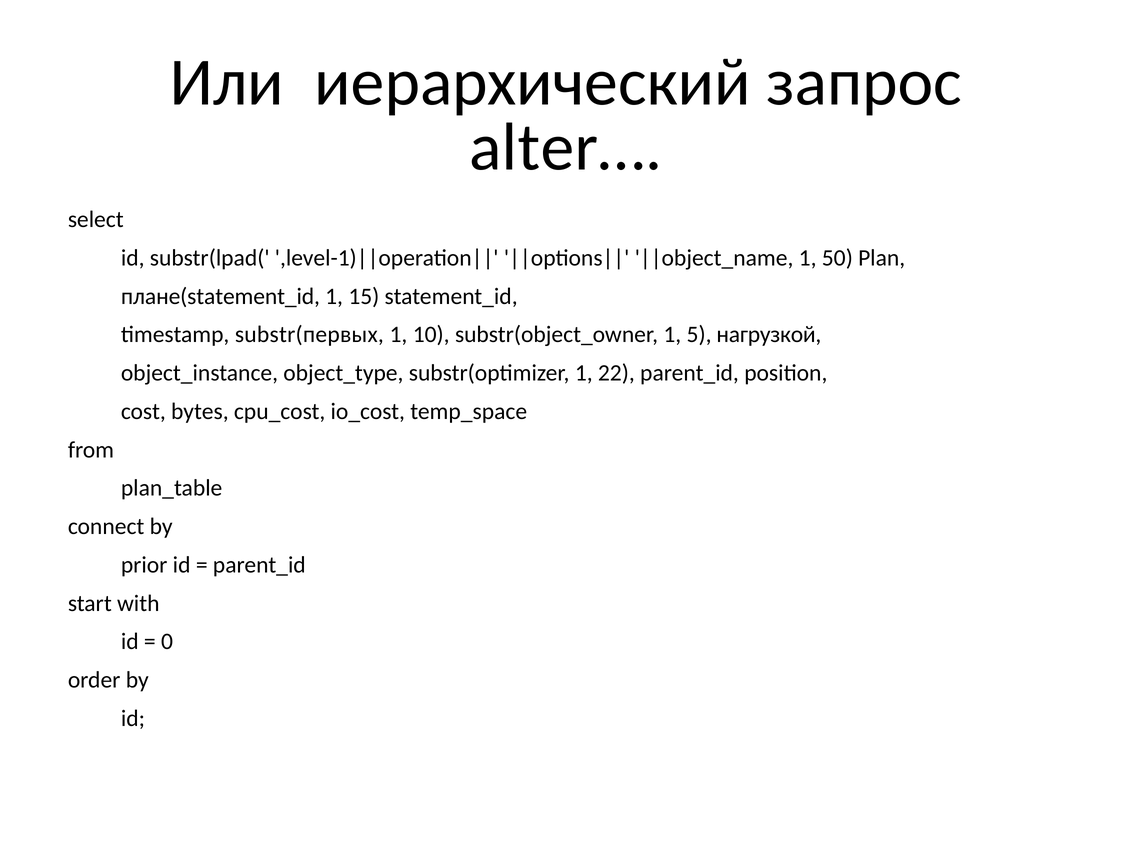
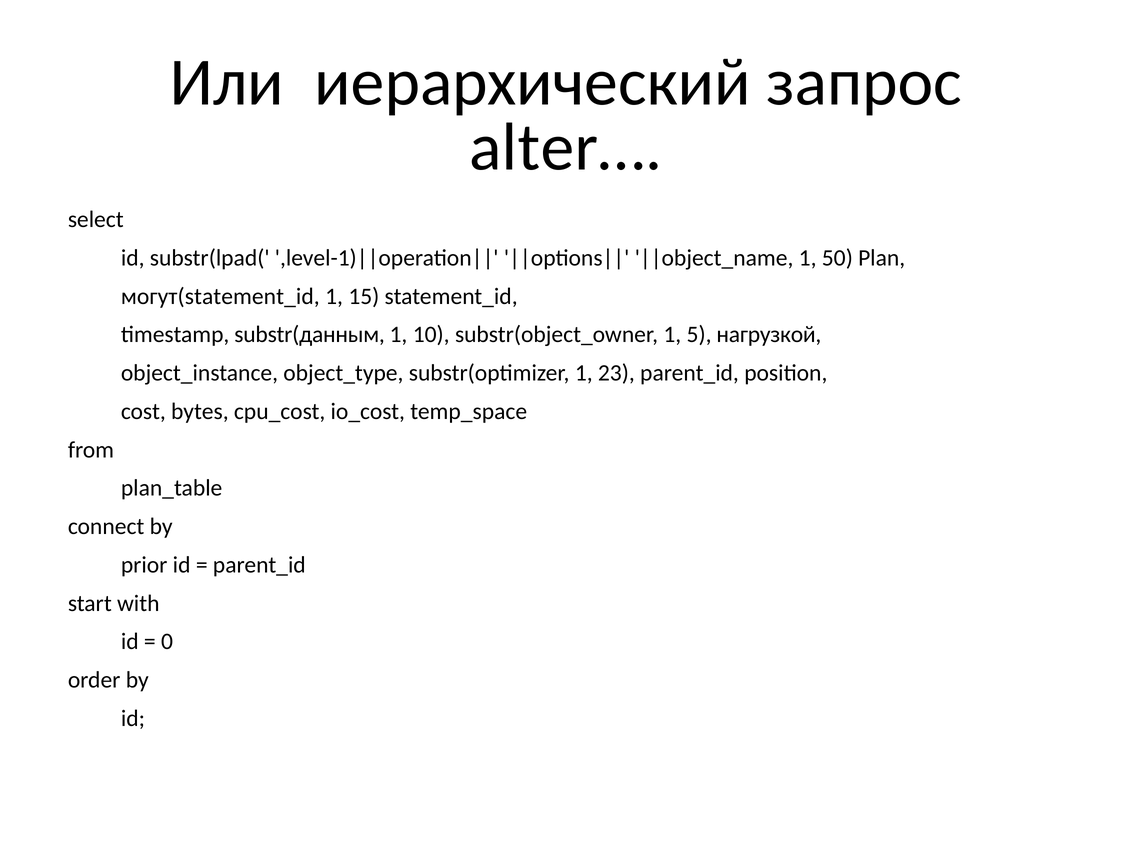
плане(statement_id: плане(statement_id -> могут(statement_id (220, 296)
substr(первых: substr(первых -> substr(данным (310, 335)
22: 22 -> 23 (616, 373)
